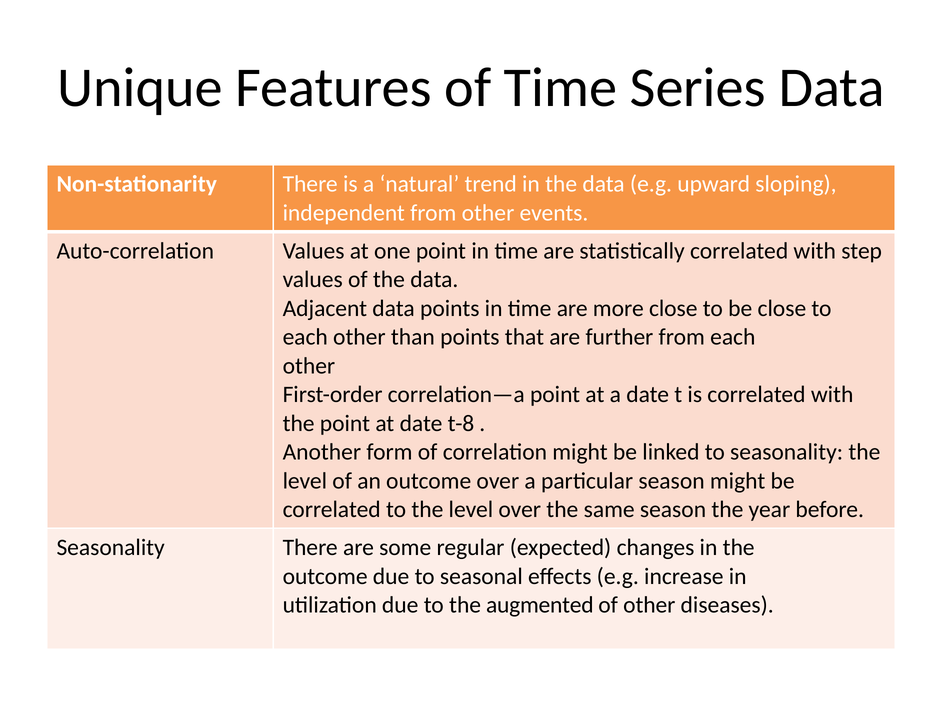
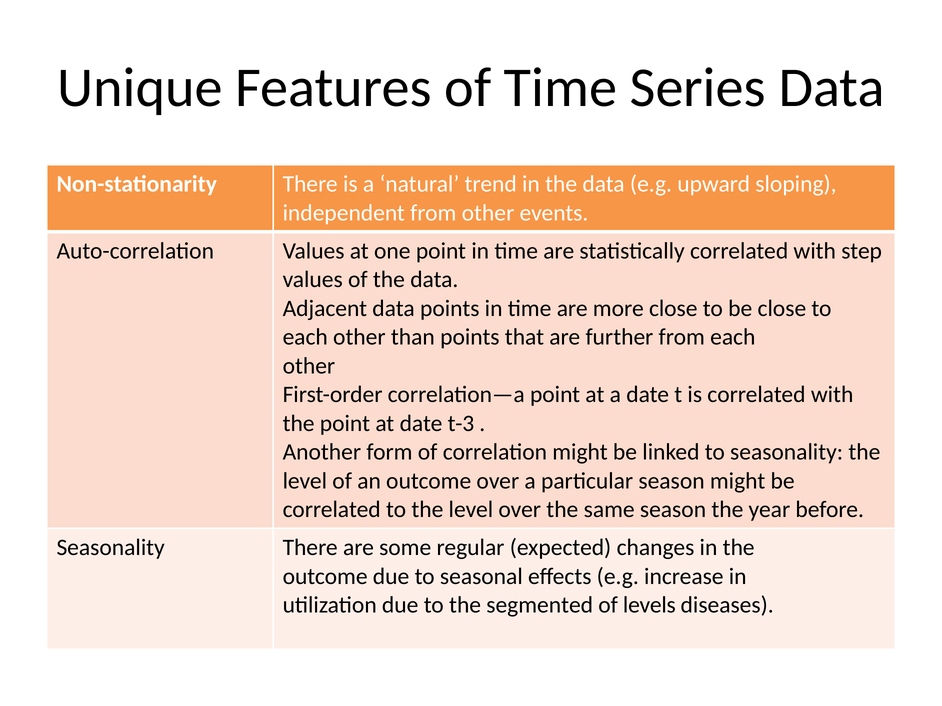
t-8: t-8 -> t-3 (461, 424)
augmented: augmented -> segmented (540, 606)
of other: other -> levels (649, 606)
